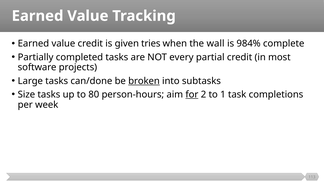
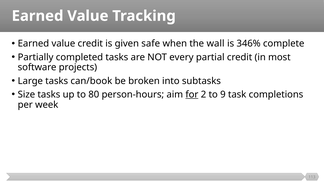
tries: tries -> safe (151, 44)
984%: 984% -> 346% (249, 44)
can/done: can/done -> can/book (91, 81)
broken underline: present -> none (144, 81)
1: 1 -> 9 (223, 95)
